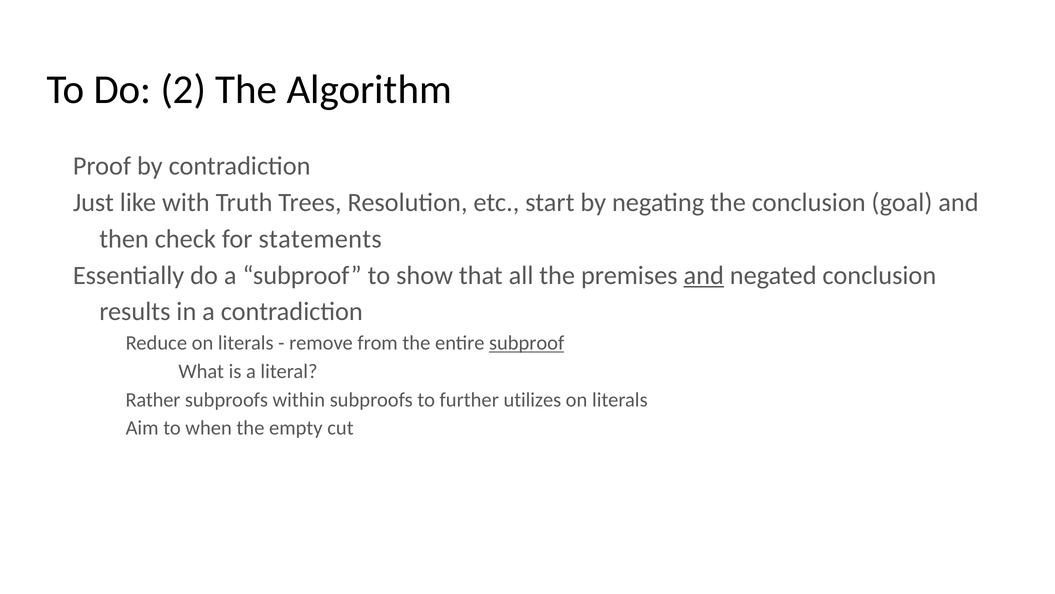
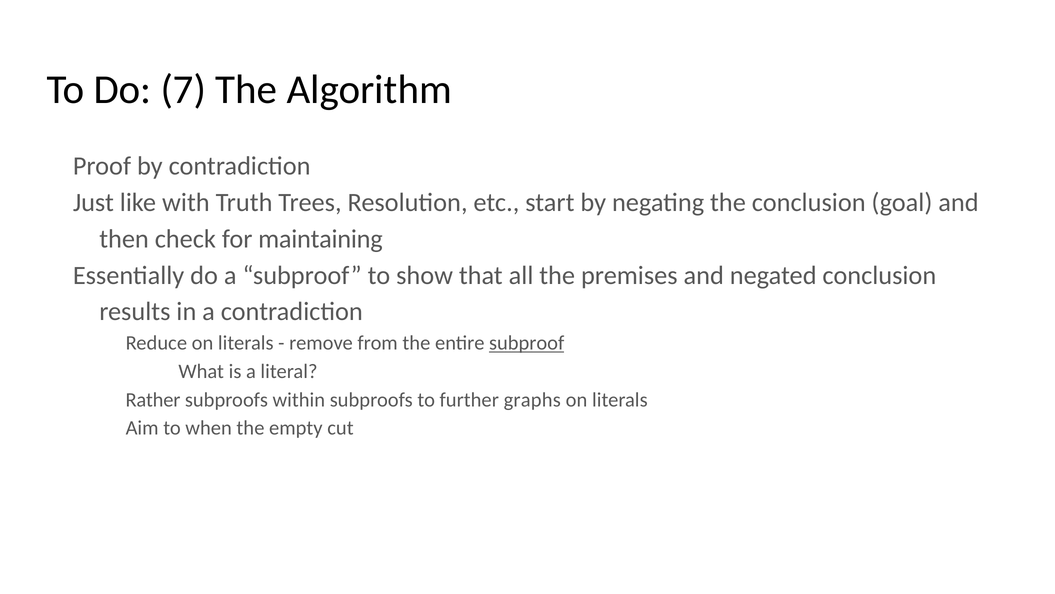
2: 2 -> 7 (183, 89)
statements: statements -> maintaining (320, 239)
and underline: present -> none (704, 275)
utilizes: utilizes -> graphs (532, 399)
